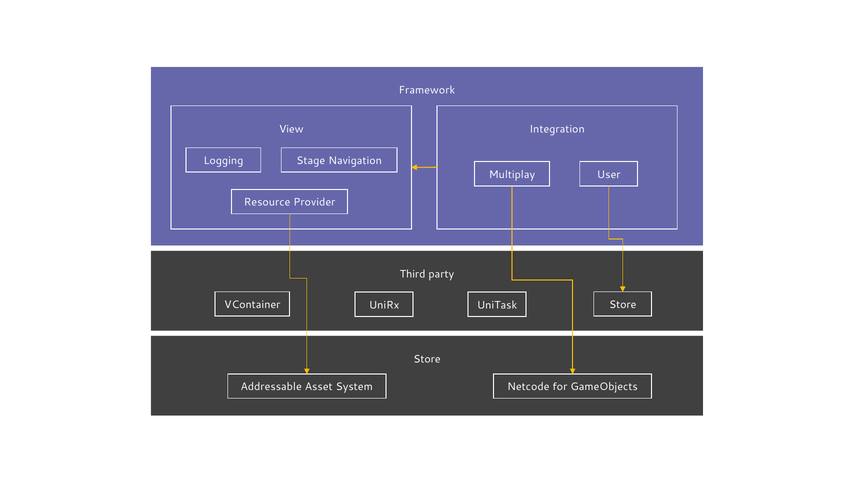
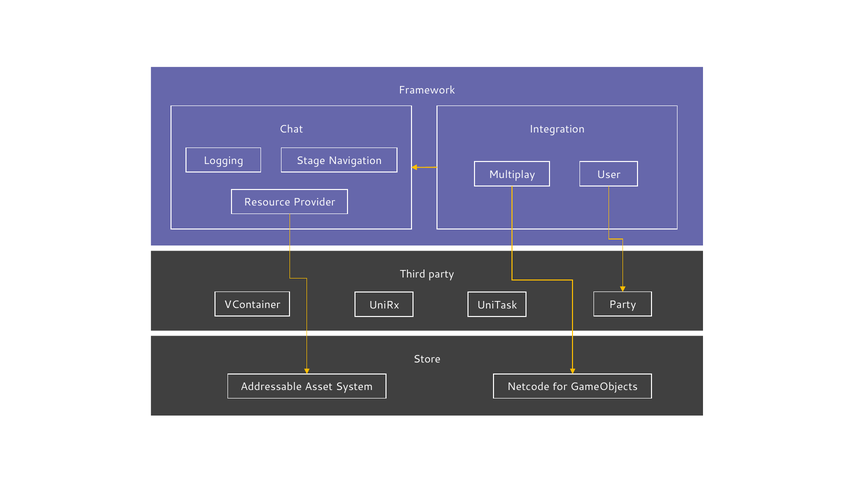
View: View -> Chat (291, 129)
UniTask Store: Store -> Party (623, 305)
